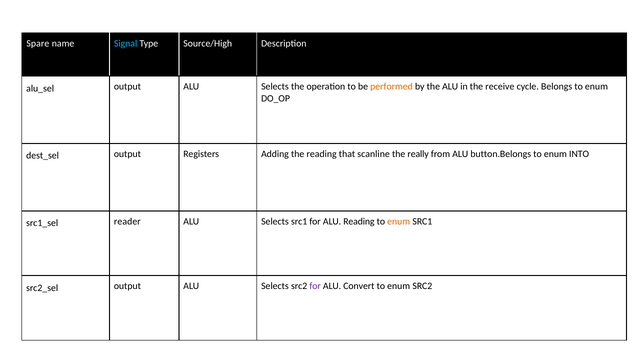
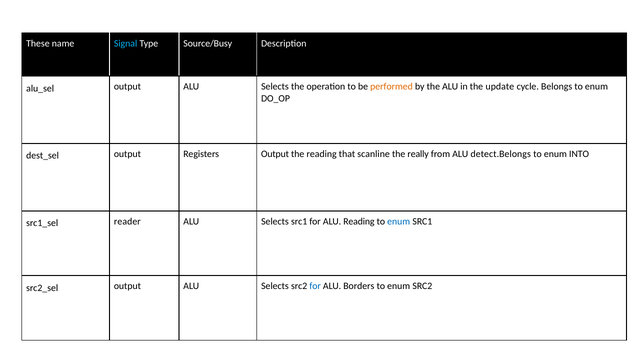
Spare: Spare -> These (38, 44)
Source/High: Source/High -> Source/Busy (208, 44)
receive: receive -> update (500, 87)
Registers Adding: Adding -> Output (275, 154)
button.Belongs: button.Belongs -> detect.Belongs (501, 154)
enum colour: orange -> blue (399, 222)
for colour: purple -> blue (315, 287)
Convert: Convert -> Borders (359, 287)
